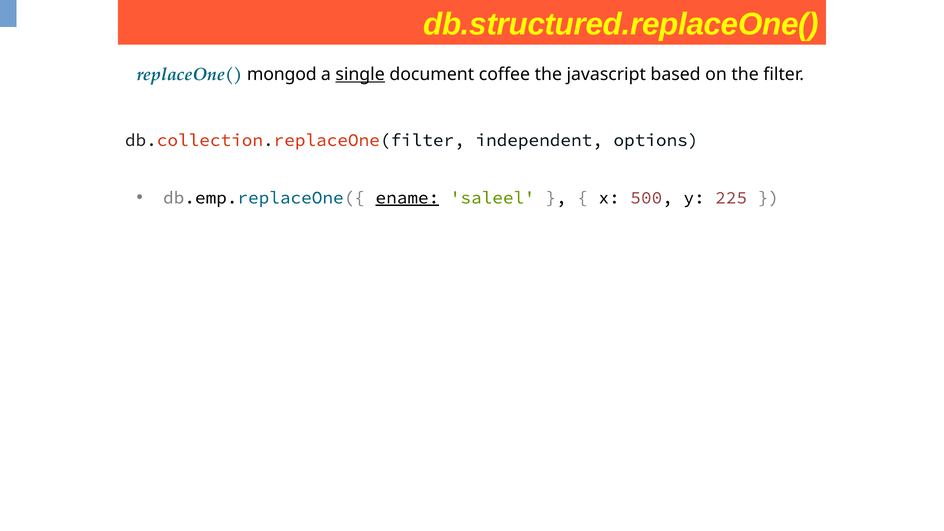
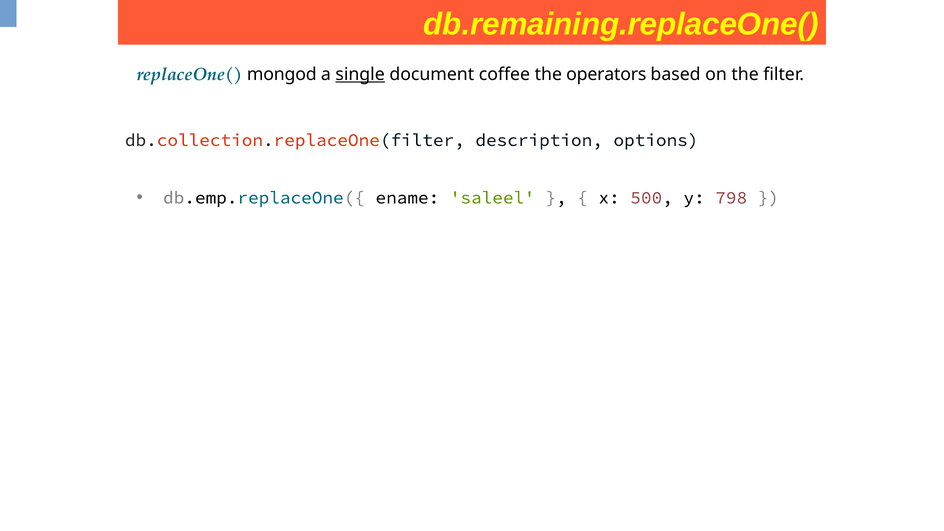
db.structured.replaceOne(: db.structured.replaceOne( -> db.remaining.replaceOne( (621, 25)
javascript: javascript -> operators (606, 74)
independent: independent -> description (539, 140)
ename underline: present -> none (407, 198)
225: 225 -> 798 (731, 198)
